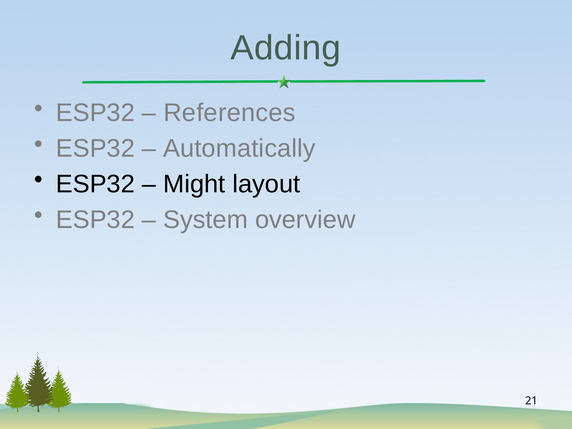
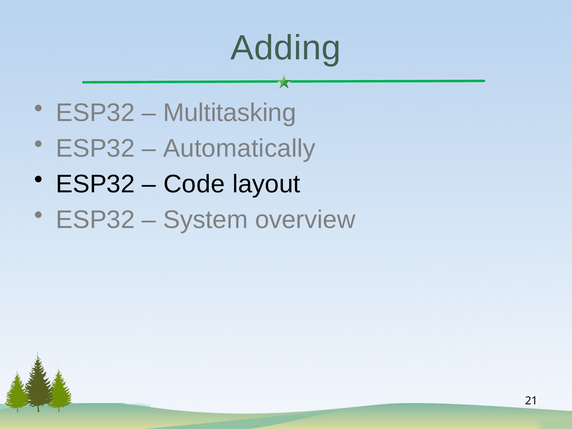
References: References -> Multitasking (230, 113)
Might: Might -> Code (194, 184)
